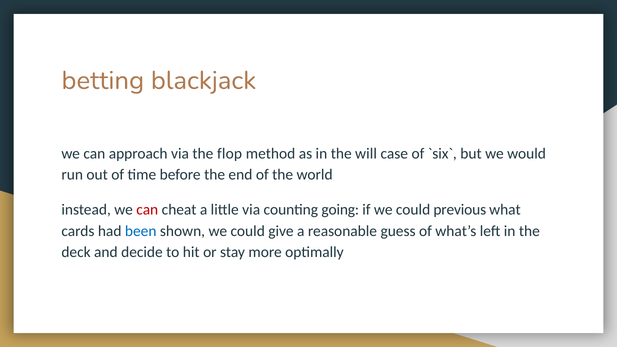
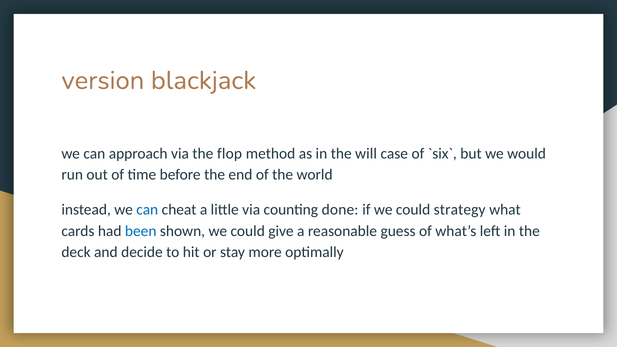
betting: betting -> version (103, 80)
can colour: red -> blue (147, 210)
going: going -> done (340, 210)
previous: previous -> strategy (460, 210)
